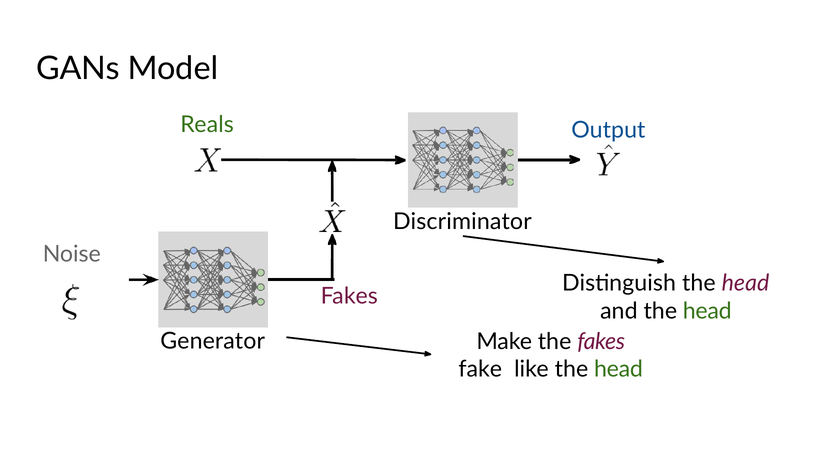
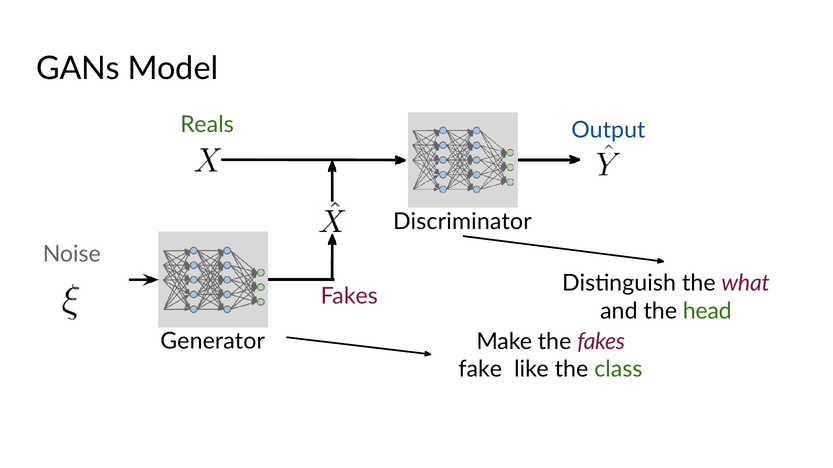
Distinguish the head: head -> what (746, 284)
like the head: head -> class (618, 370)
